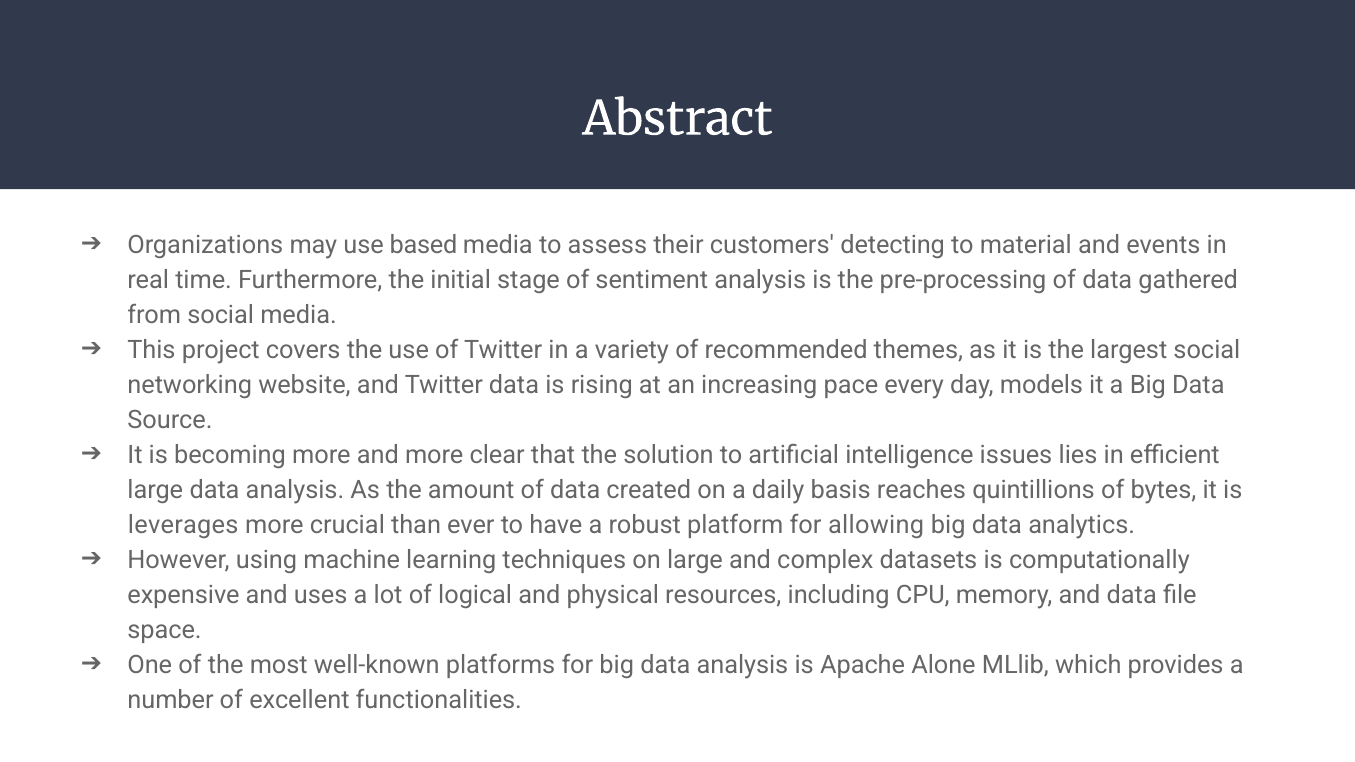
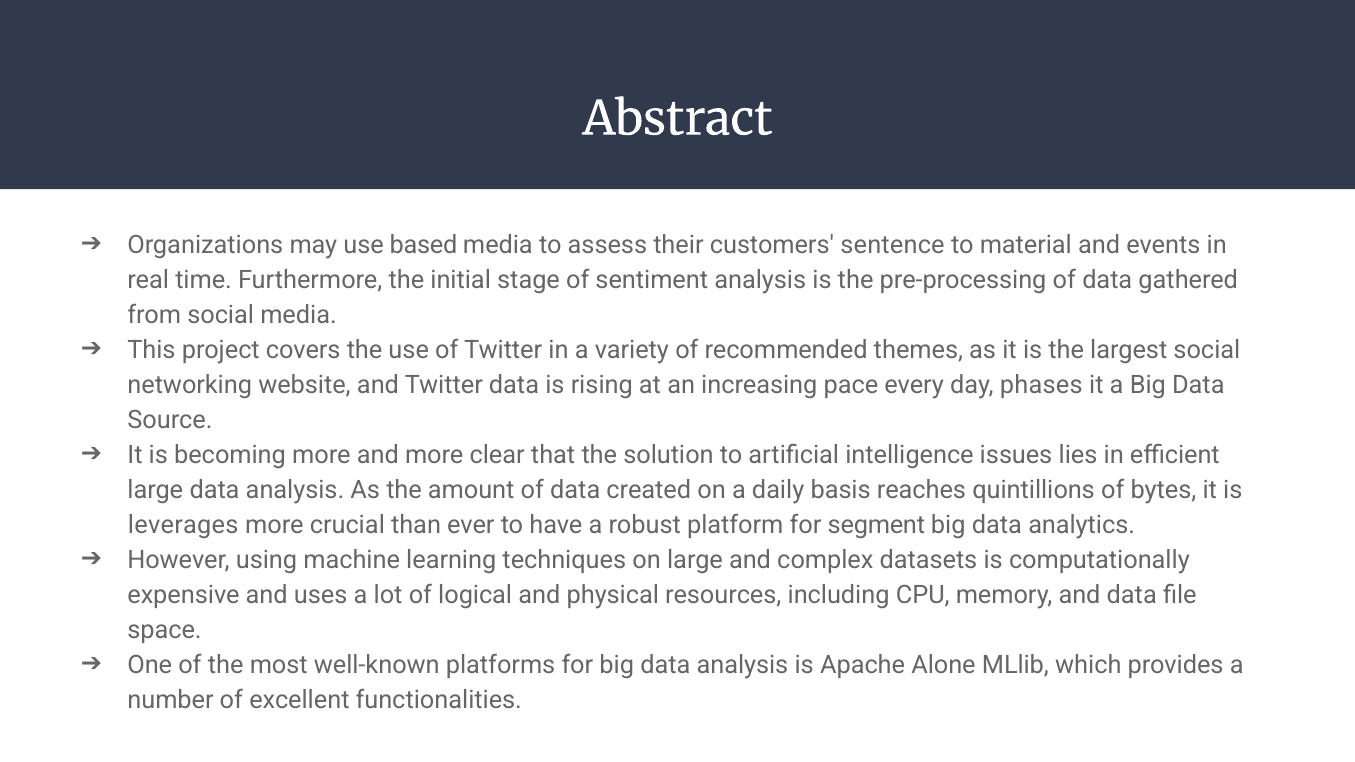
detecting: detecting -> sentence (893, 245)
models: models -> phases (1041, 385)
allowing: allowing -> segment (876, 525)
